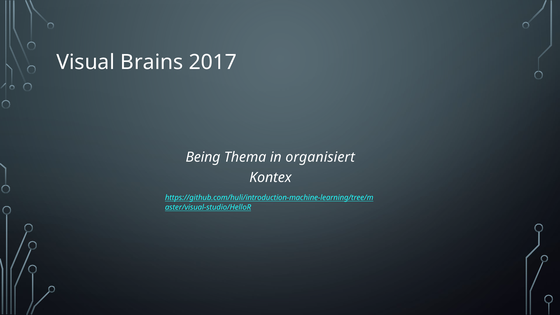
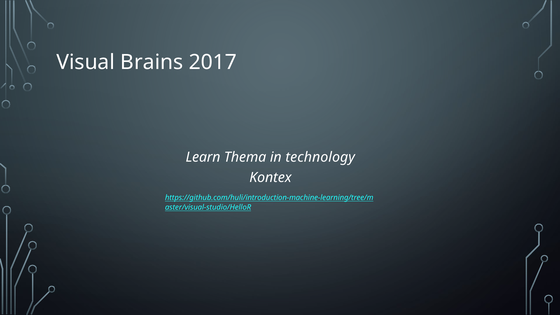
Being: Being -> Learn (203, 157)
organisiert: organisiert -> technology (320, 157)
